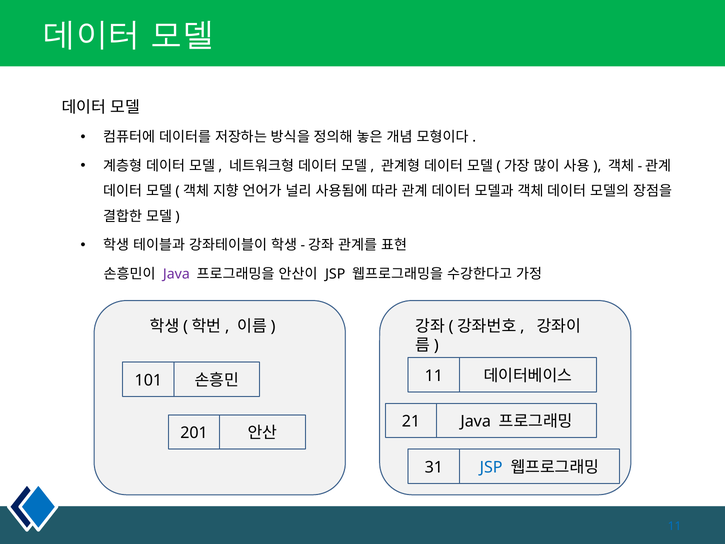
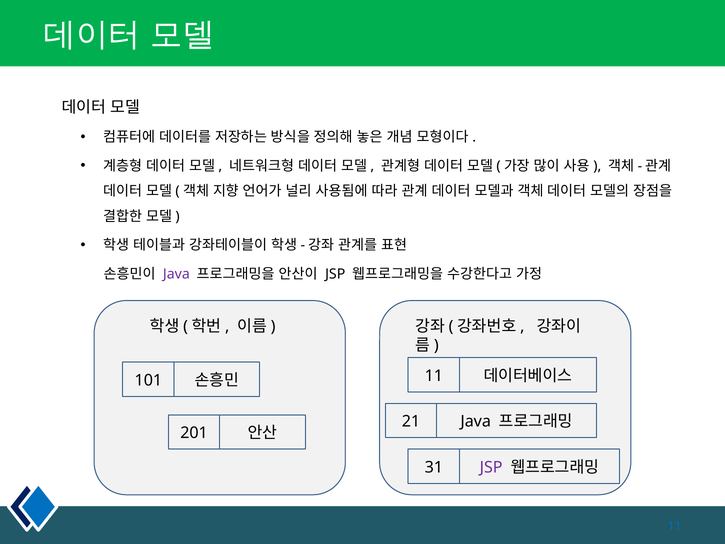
JSP colour: blue -> purple (491, 467)
